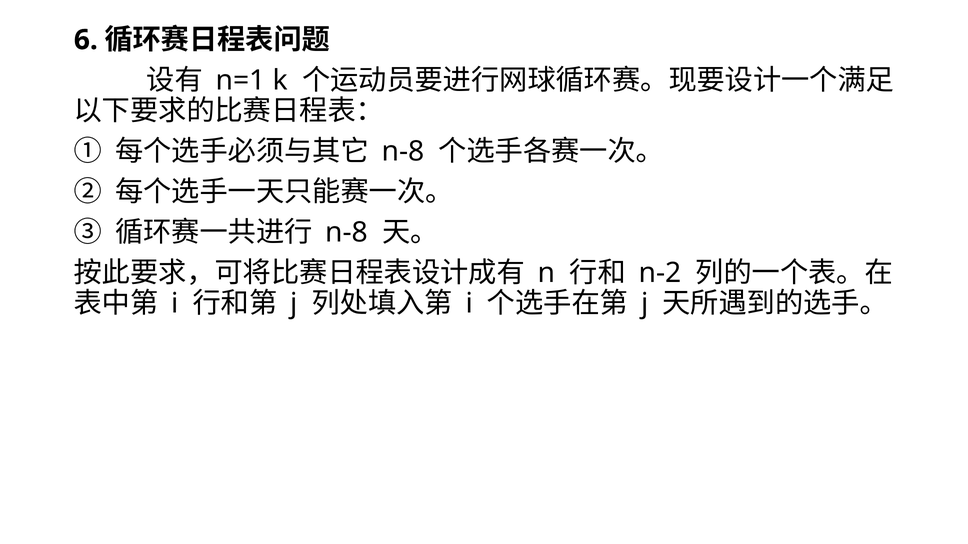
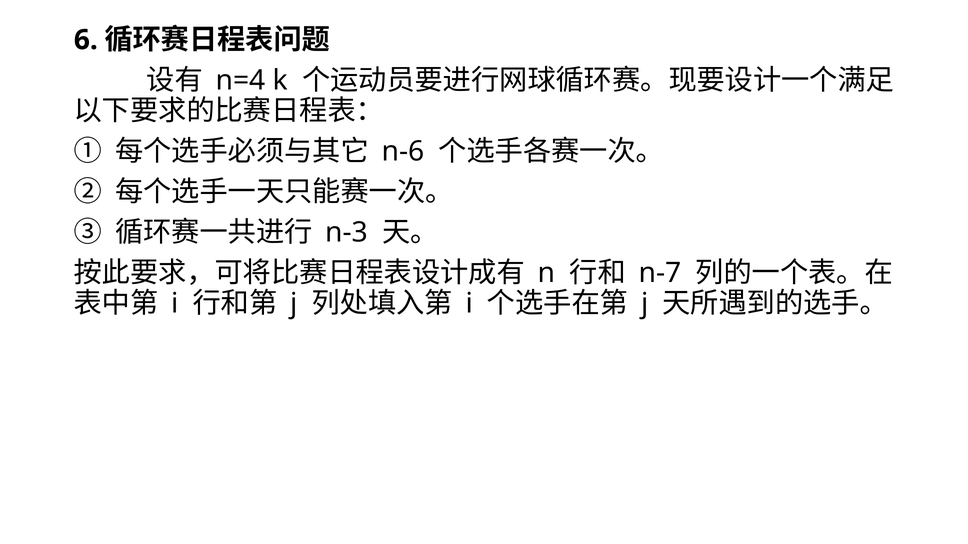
n=1: n=1 -> n=4 (241, 80)
n-8: n-8 -> n-6 (403, 152)
n-8: n-8 -> n-3 (347, 233)
n-2: n-2 -> n-7 (660, 273)
